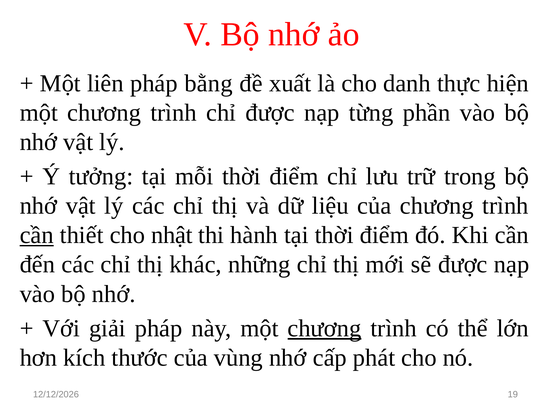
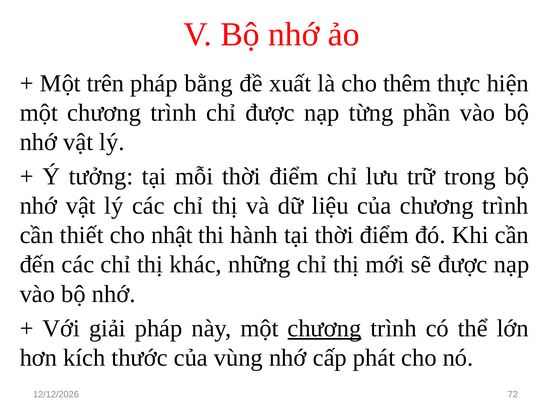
liên: liên -> trên (105, 83)
danh: danh -> thêm (407, 83)
cần underline: present -> none (37, 235)
19: 19 -> 72 (513, 395)
